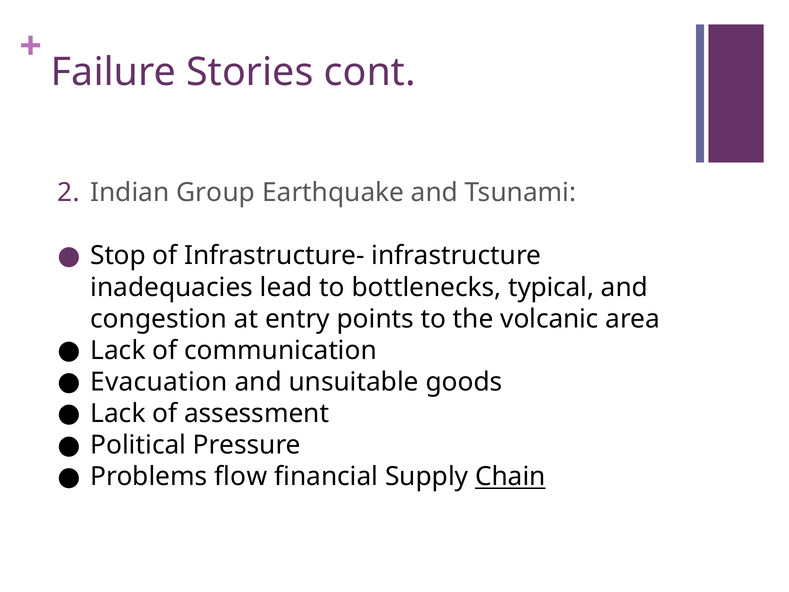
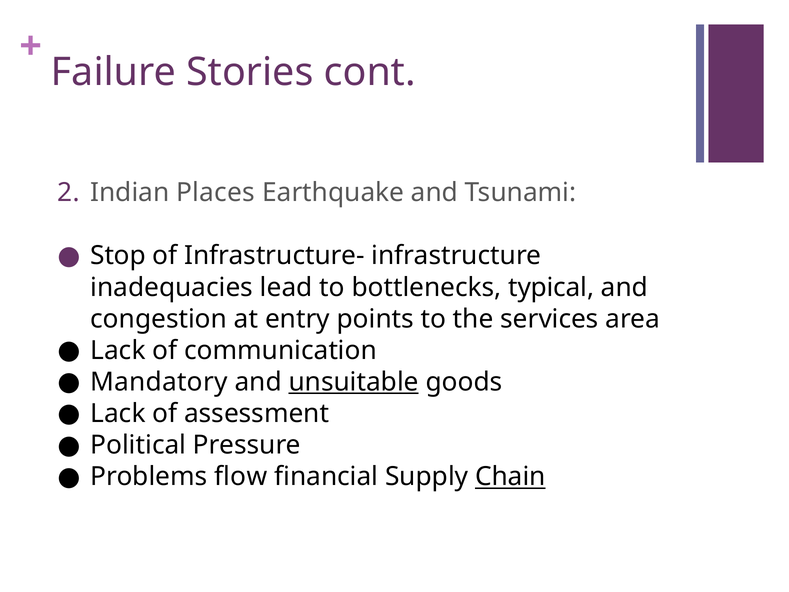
Group: Group -> Places (216, 193)
volcanic: volcanic -> services (549, 319)
Evacuation: Evacuation -> Mandatory (159, 382)
unsuitable underline: none -> present (354, 382)
